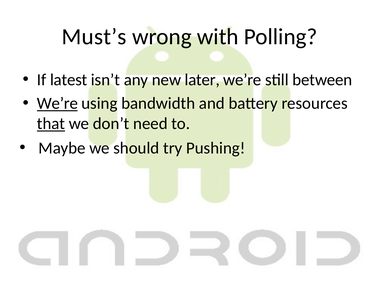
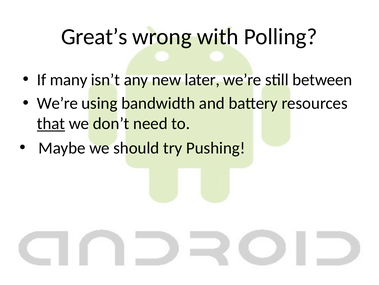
Must’s: Must’s -> Great’s (94, 37)
latest: latest -> many (69, 80)
We’re underline: present -> none (57, 103)
